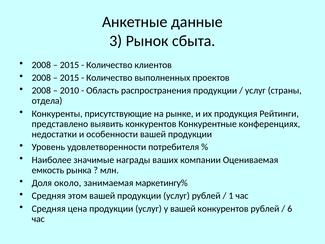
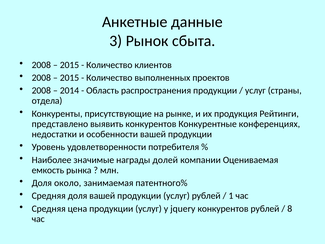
2010: 2010 -> 2014 (69, 91)
ваших: ваших -> долей (165, 160)
маркетингу%: маркетингу% -> патентного% (161, 183)
Средняя этом: этом -> доля (77, 196)
у вашей: вашей -> jquery (183, 208)
6: 6 -> 8 (290, 208)
